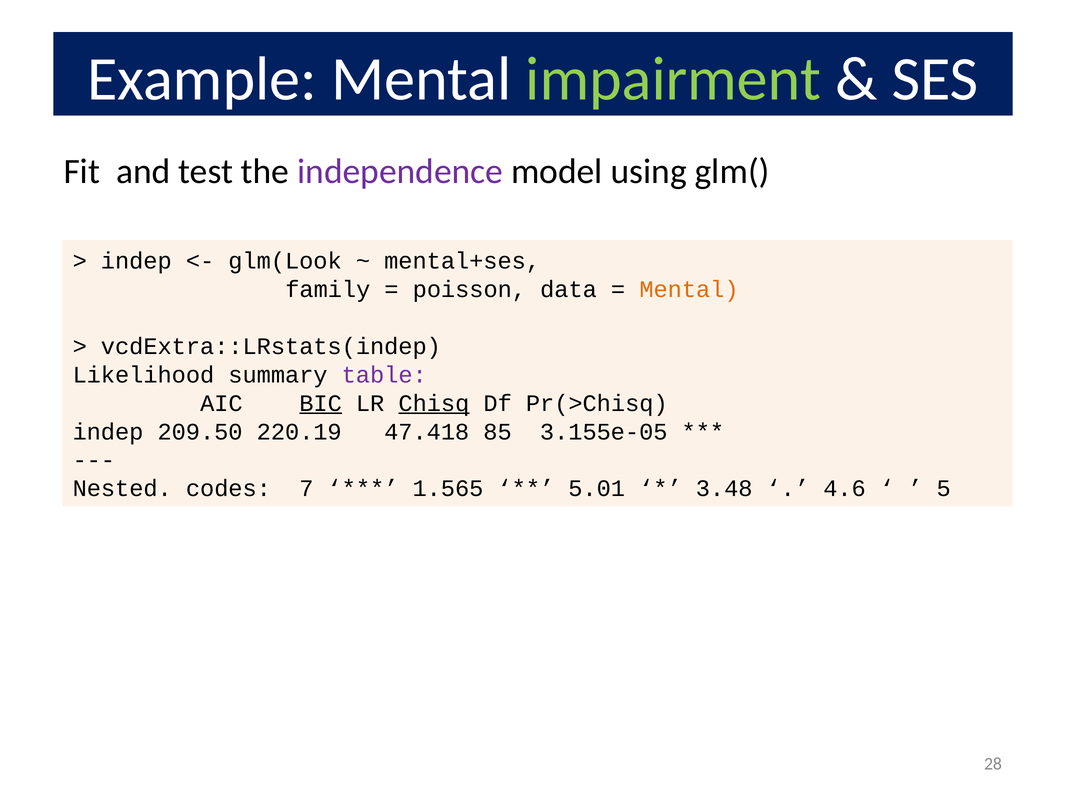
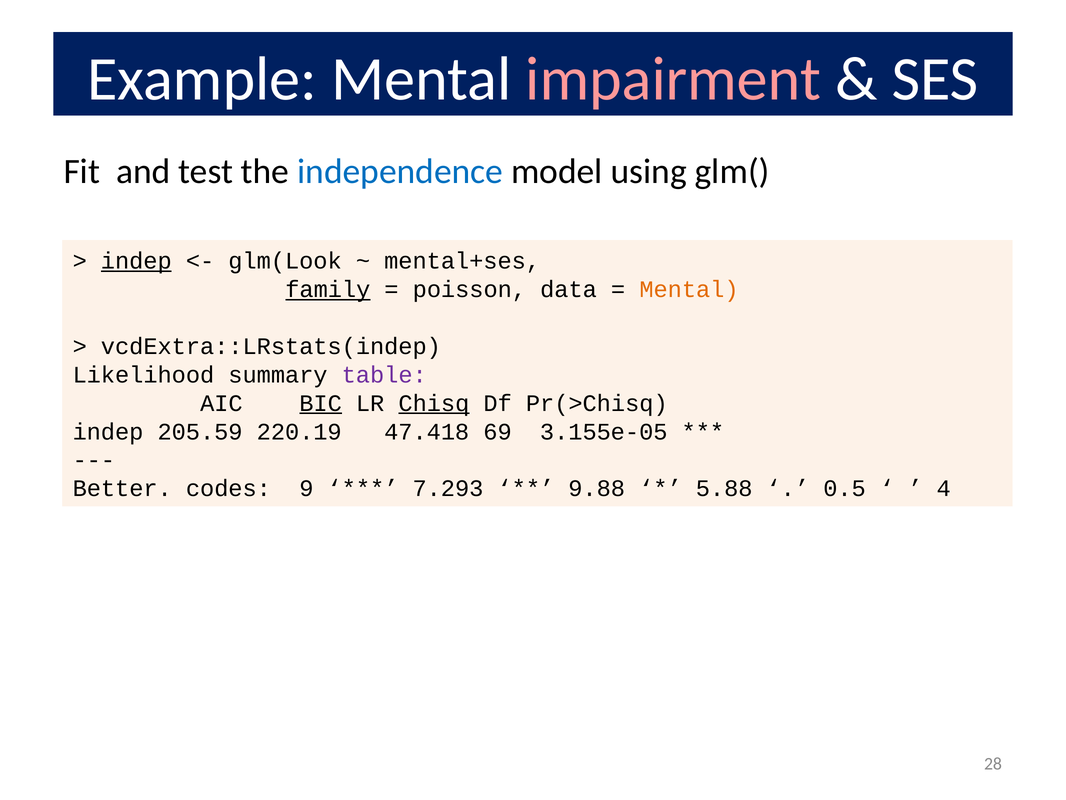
impairment colour: light green -> pink (673, 79)
independence colour: purple -> blue (400, 171)
indep underline: none -> present (136, 261)
family underline: none -> present (328, 289)
209.50: 209.50 -> 205.59 (200, 431)
85: 85 -> 69 (498, 431)
Nested: Nested -> Better (122, 488)
7: 7 -> 9 (306, 488)
1.565: 1.565 -> 7.293 (448, 488)
5.01: 5.01 -> 9.88 (597, 488)
3.48: 3.48 -> 5.88 (724, 488)
4.6: 4.6 -> 0.5 (845, 488)
5: 5 -> 4 (944, 488)
